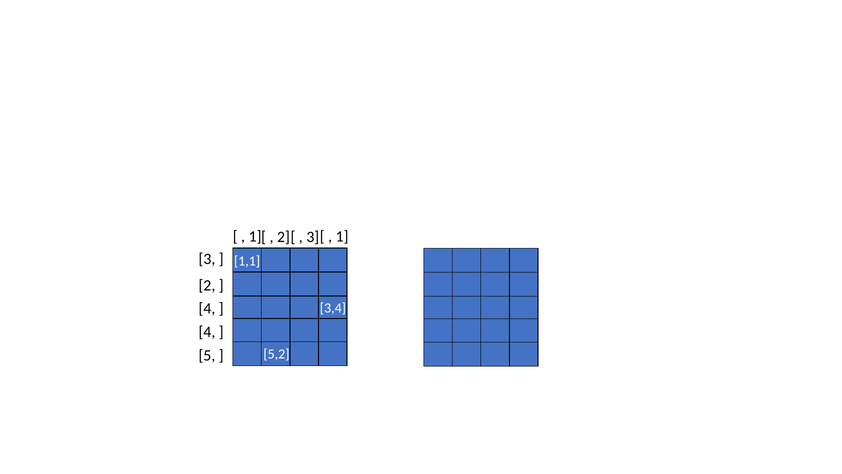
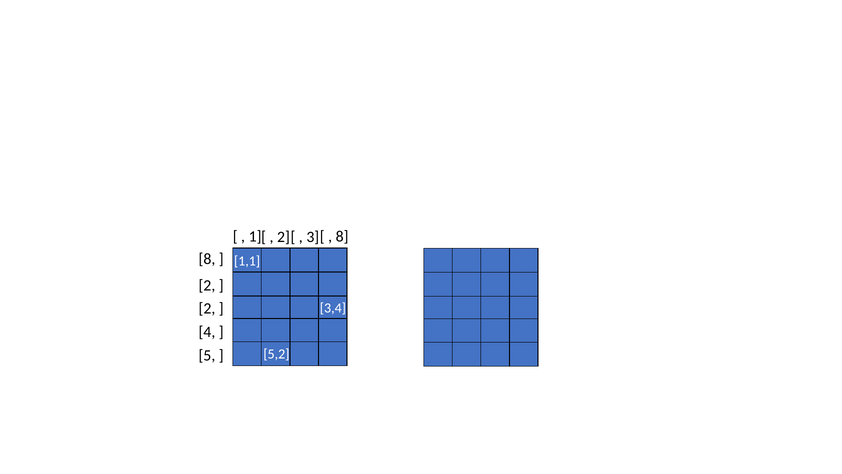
1: 1 -> 8 (342, 236)
3: 3 -> 8 (207, 259)
4: 4 -> 2 (207, 308)
